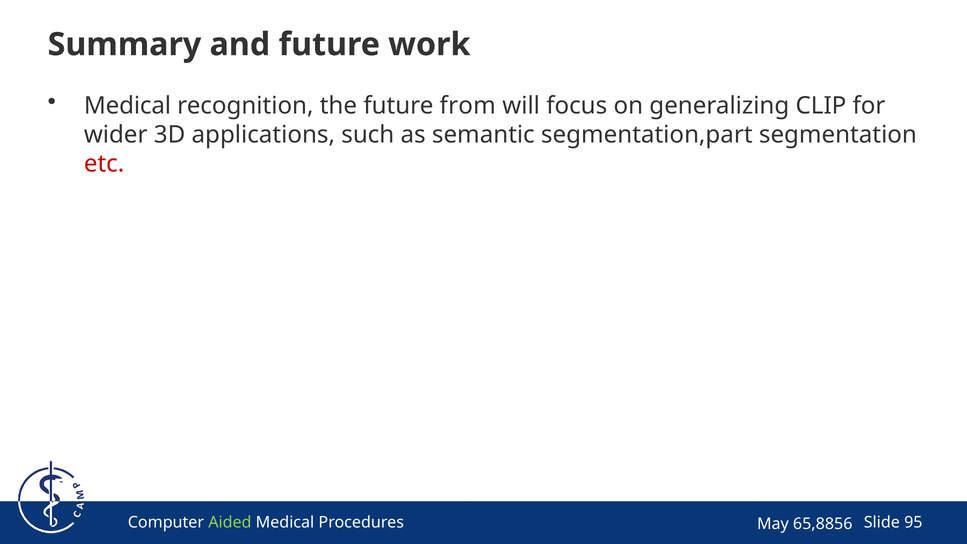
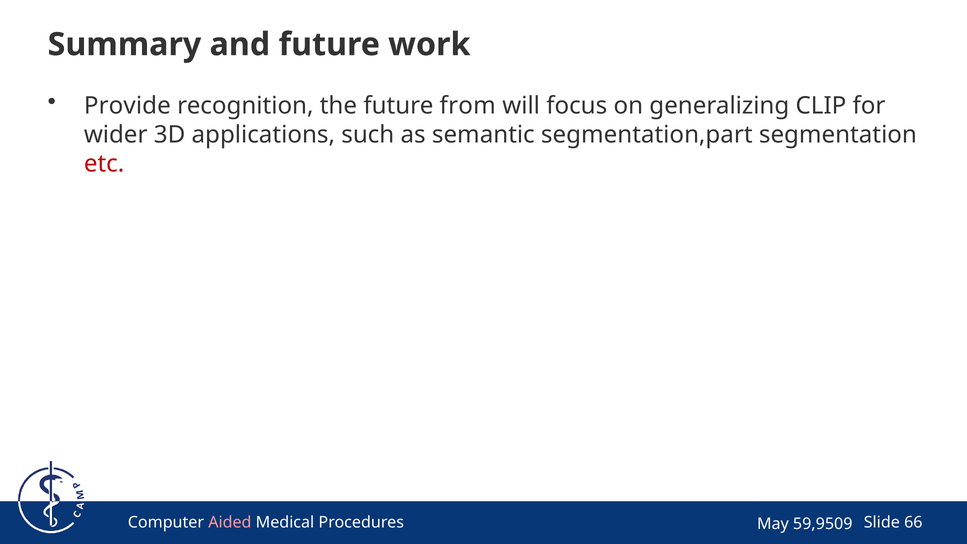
Medical: Medical -> Provide (127, 106)
Aided colour: light green -> pink (230, 523)
65,8856: 65,8856 -> 59,9509 (823, 524)
95: 95 -> 66 (913, 523)
